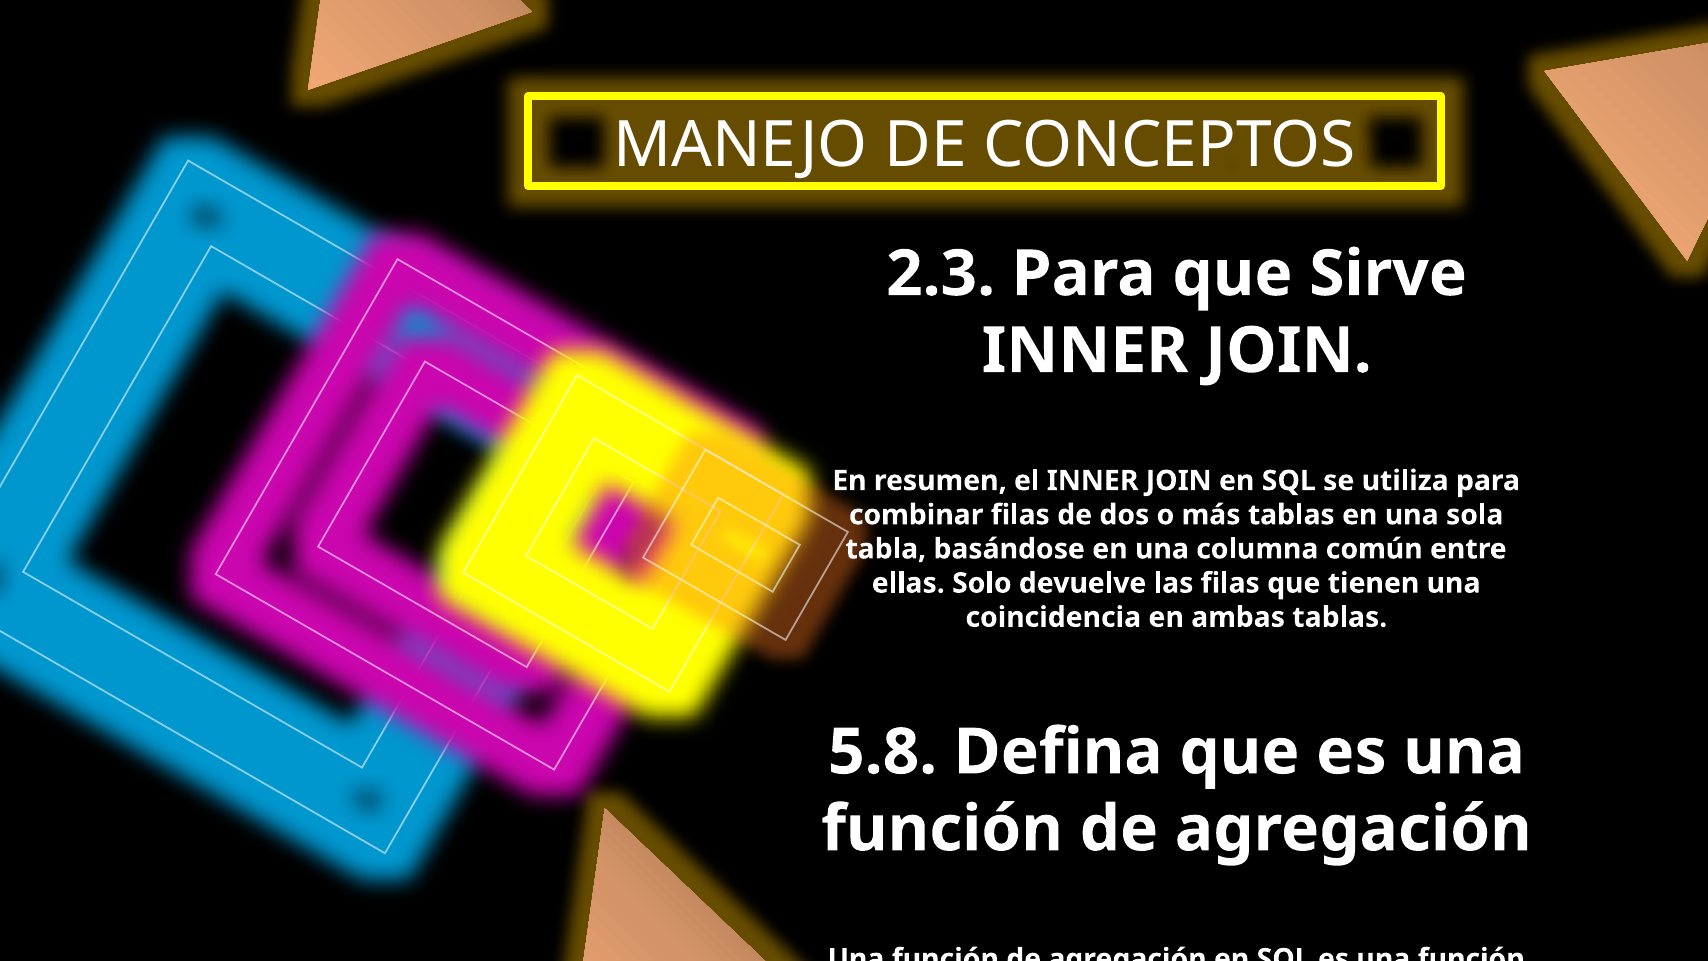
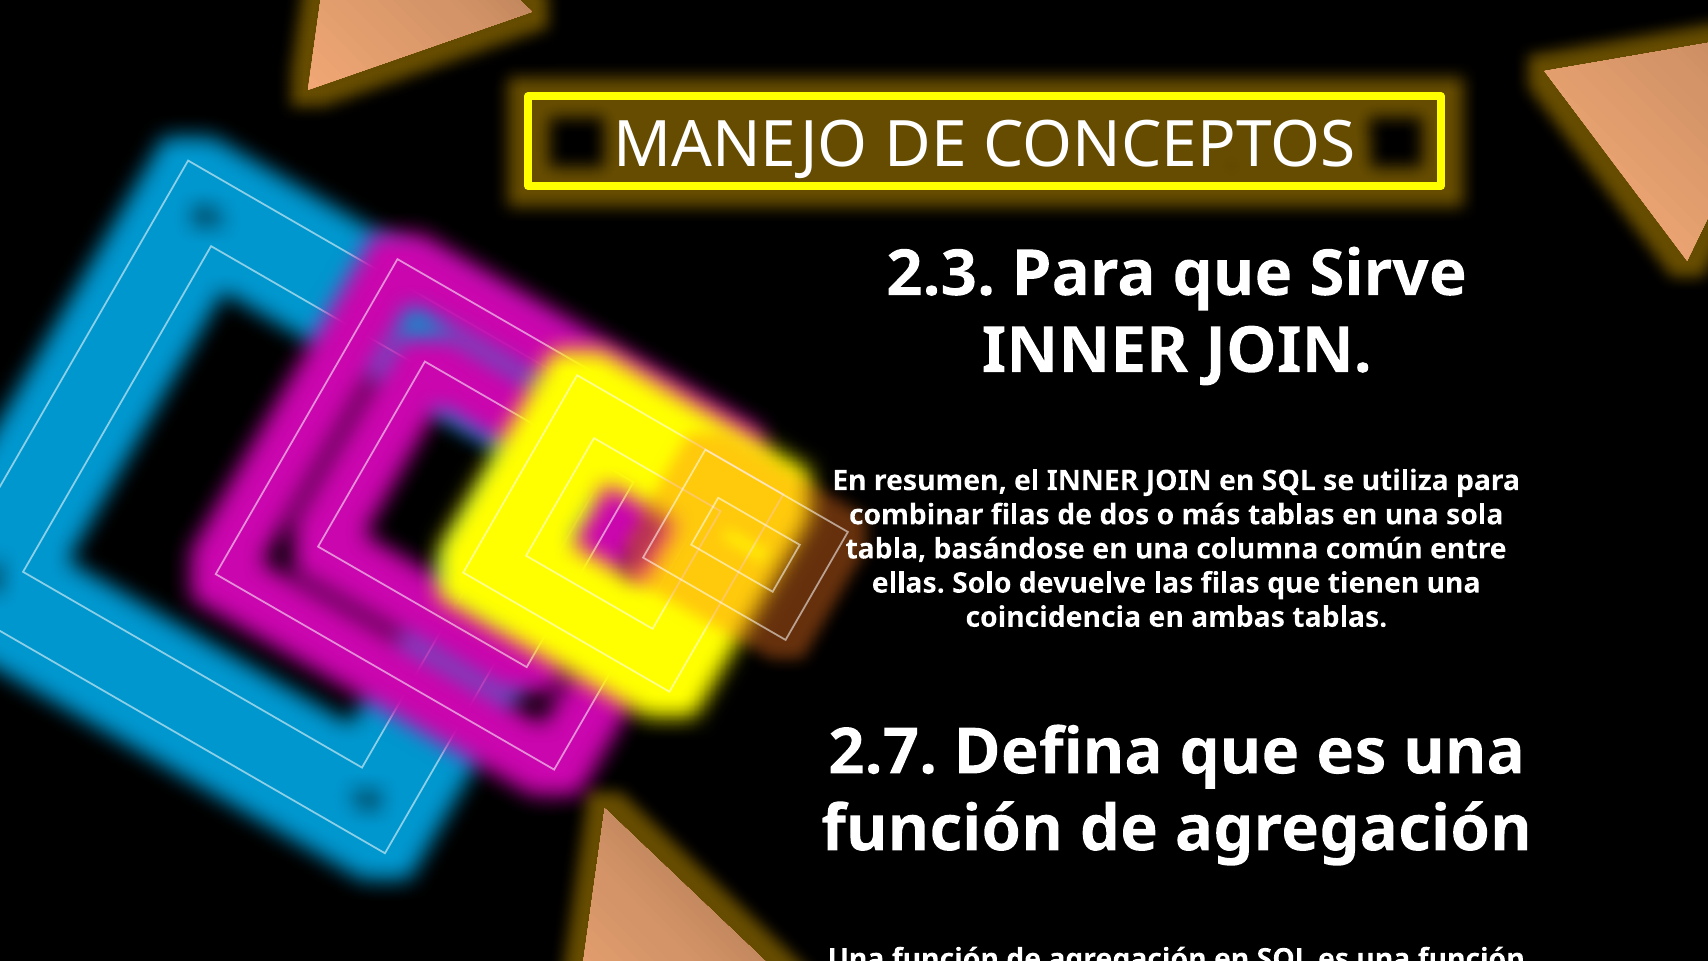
5.8: 5.8 -> 2.7 (883, 752)
